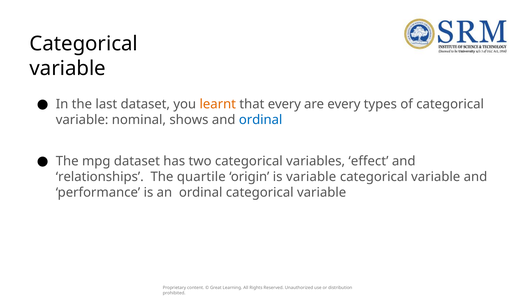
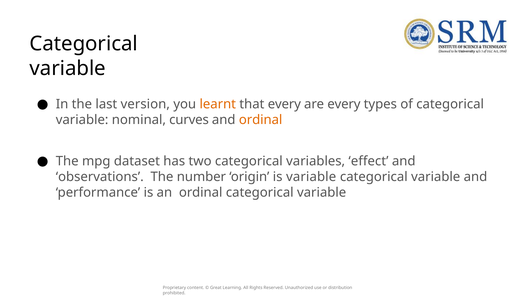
last dataset: dataset -> version (145, 104)
shows: shows -> curves (189, 120)
ordinal colour: blue -> orange (261, 120)
relationships: relationships -> observations (100, 177)
quartile: quartile -> number (201, 177)
